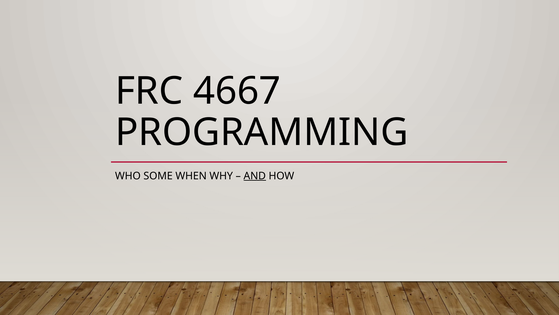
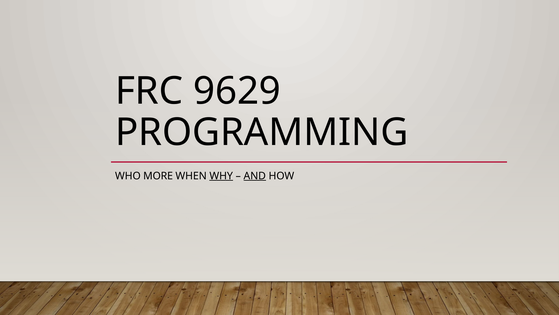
4667: 4667 -> 9629 (237, 91)
SOME: SOME -> MORE (158, 176)
WHY underline: none -> present (221, 176)
